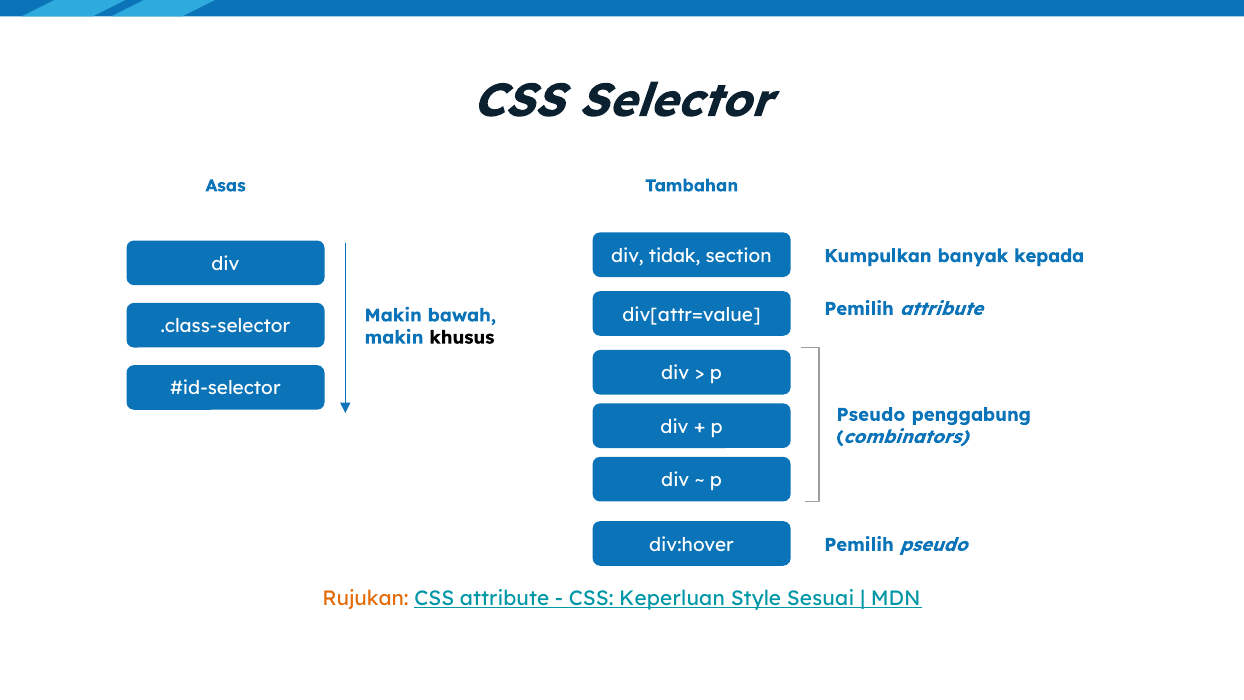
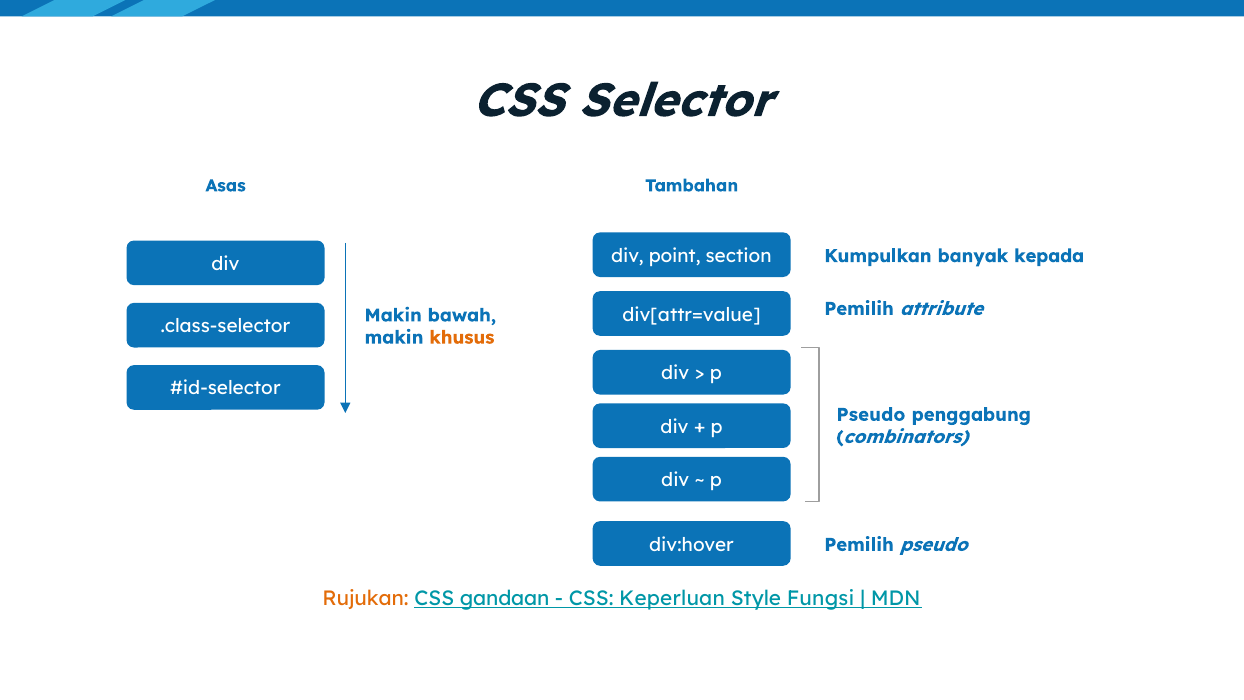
tidak: tidak -> point (675, 256)
khusus colour: black -> orange (462, 337)
CSS attribute: attribute -> gandaan (505, 598)
Sesuai: Sesuai -> Fungsi (821, 598)
